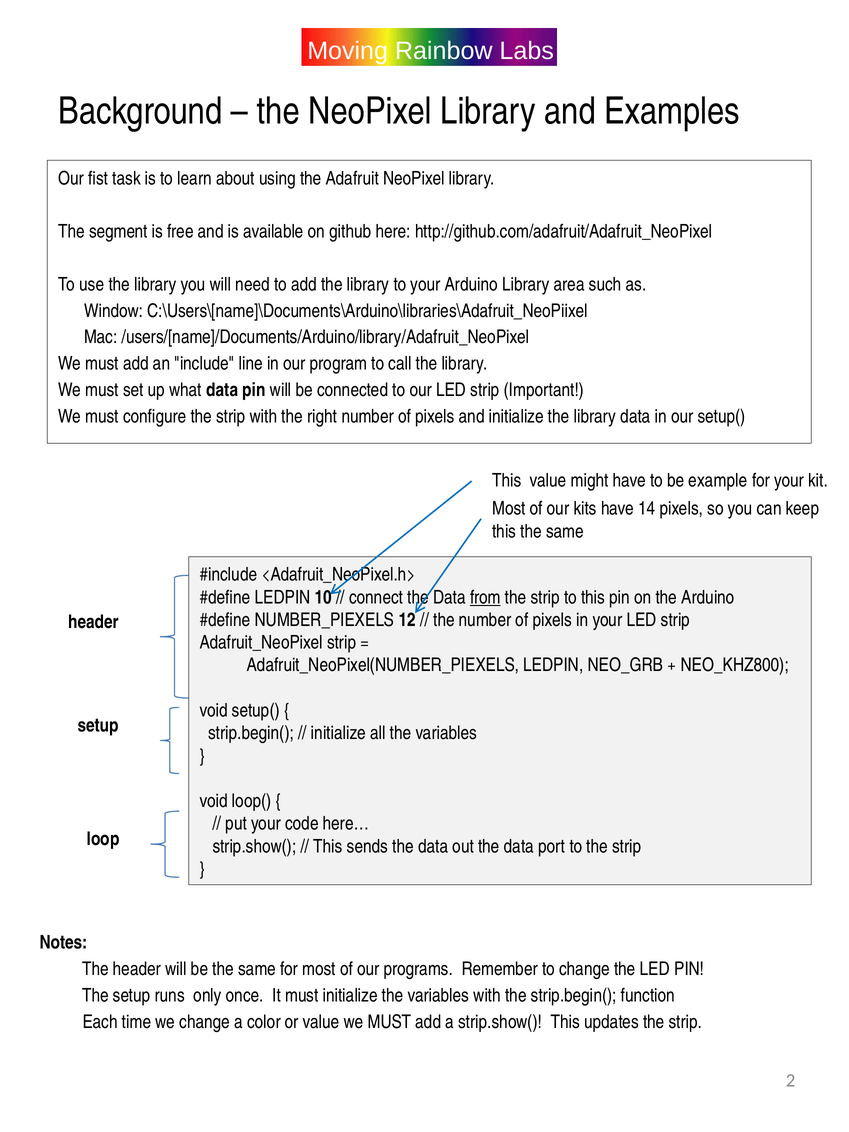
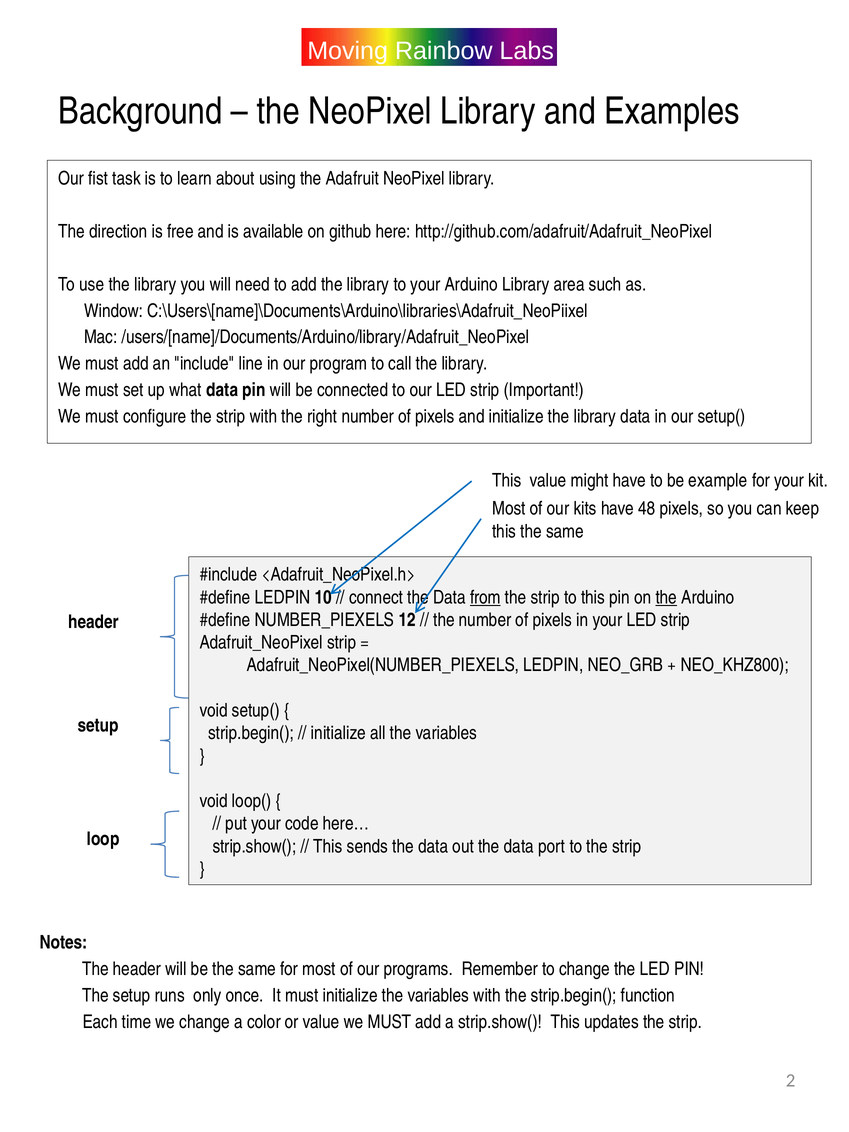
segment: segment -> direction (118, 231)
14: 14 -> 48 (647, 509)
the underline: none -> present (666, 597)
